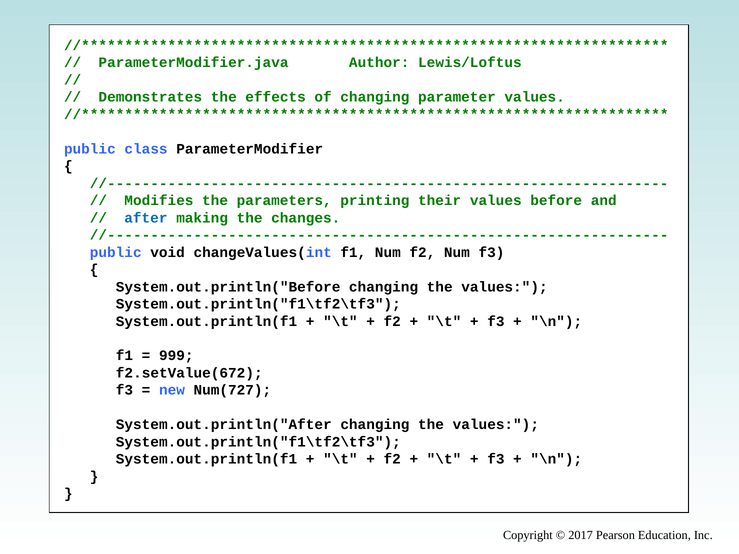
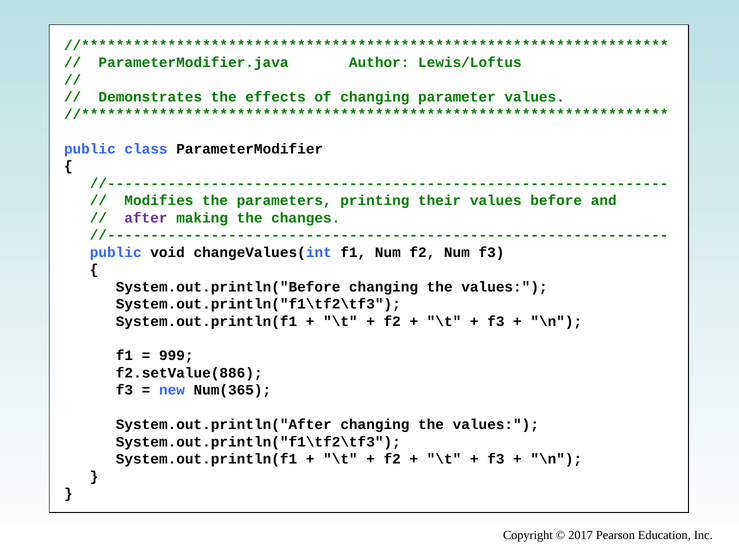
after colour: blue -> purple (146, 218)
f2.setValue(672: f2.setValue(672 -> f2.setValue(886 (189, 373)
Num(727: Num(727 -> Num(365 (232, 390)
